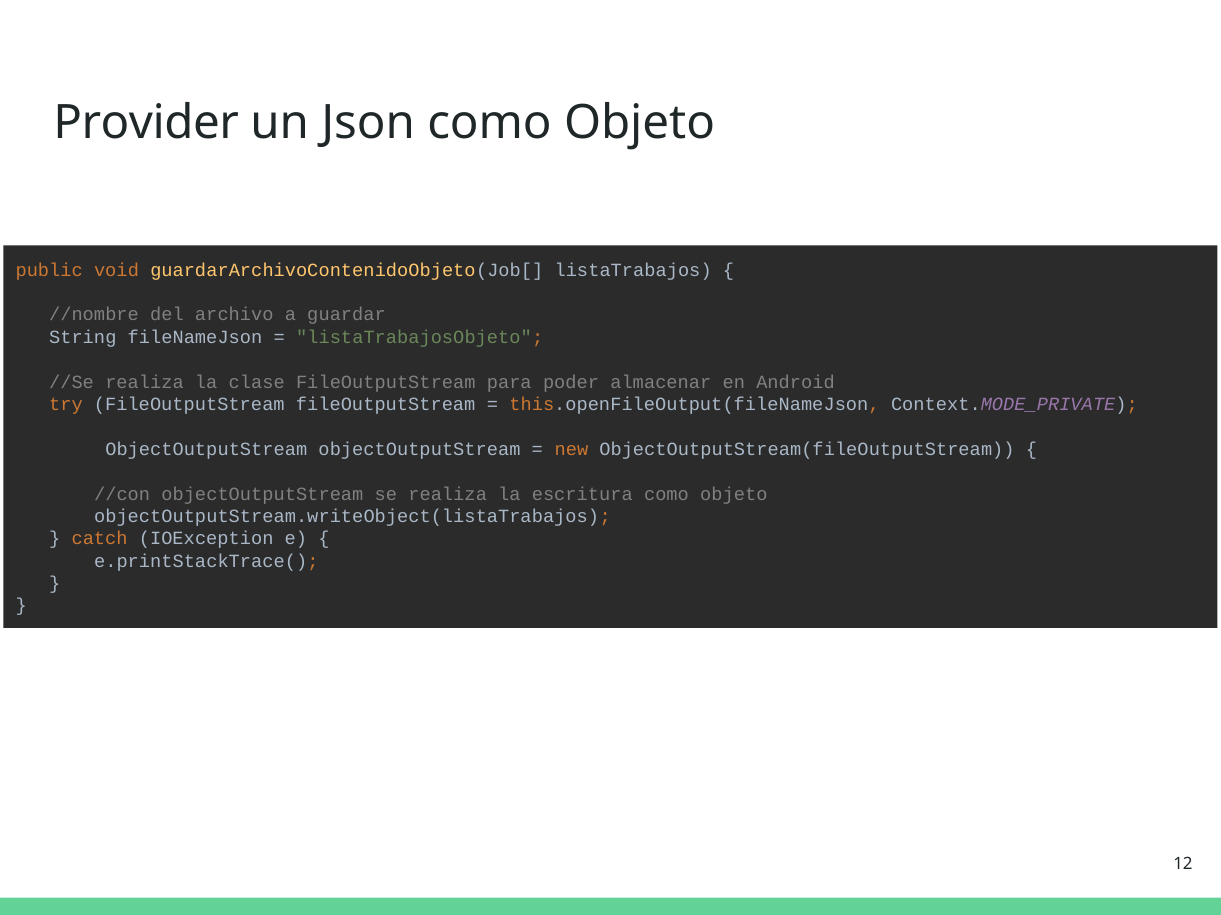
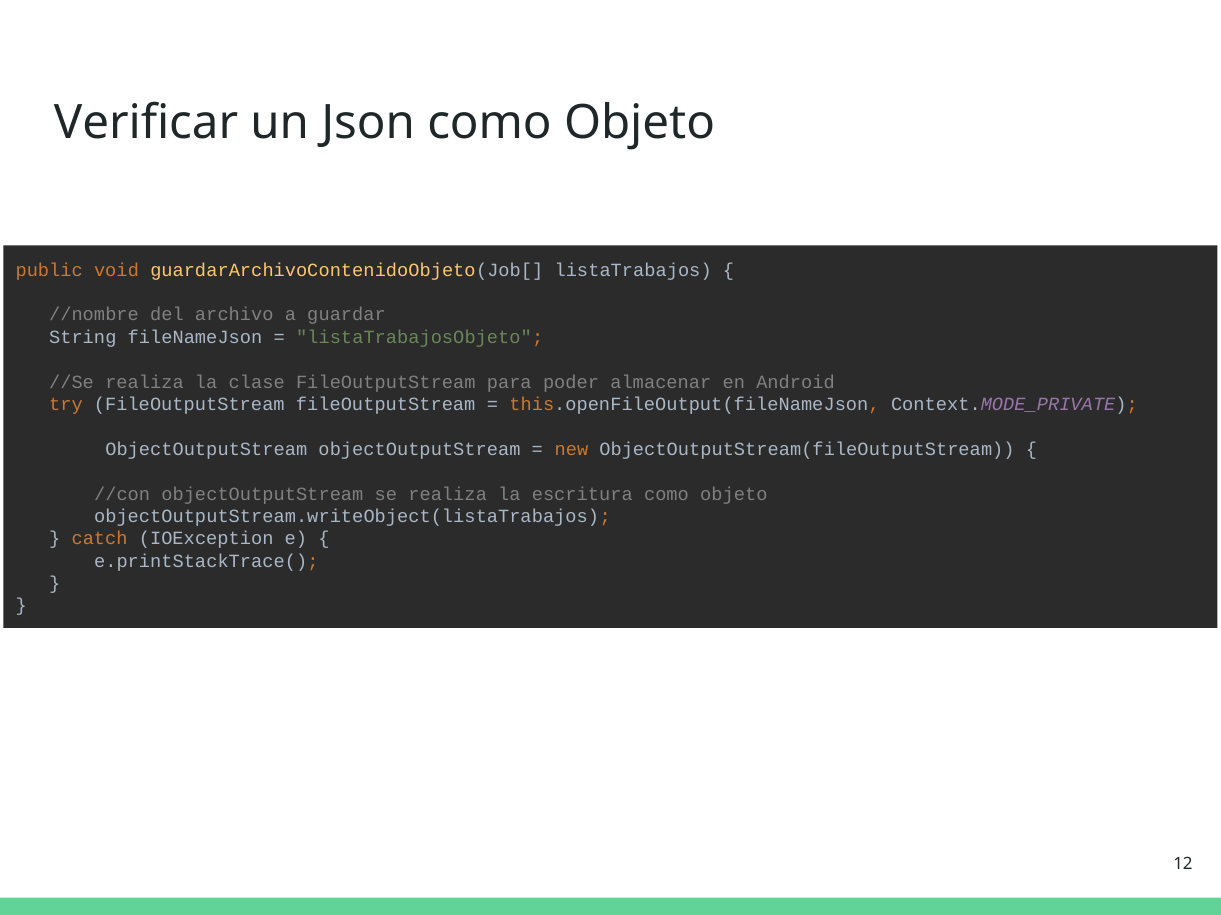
Provider: Provider -> Verificar (146, 123)
